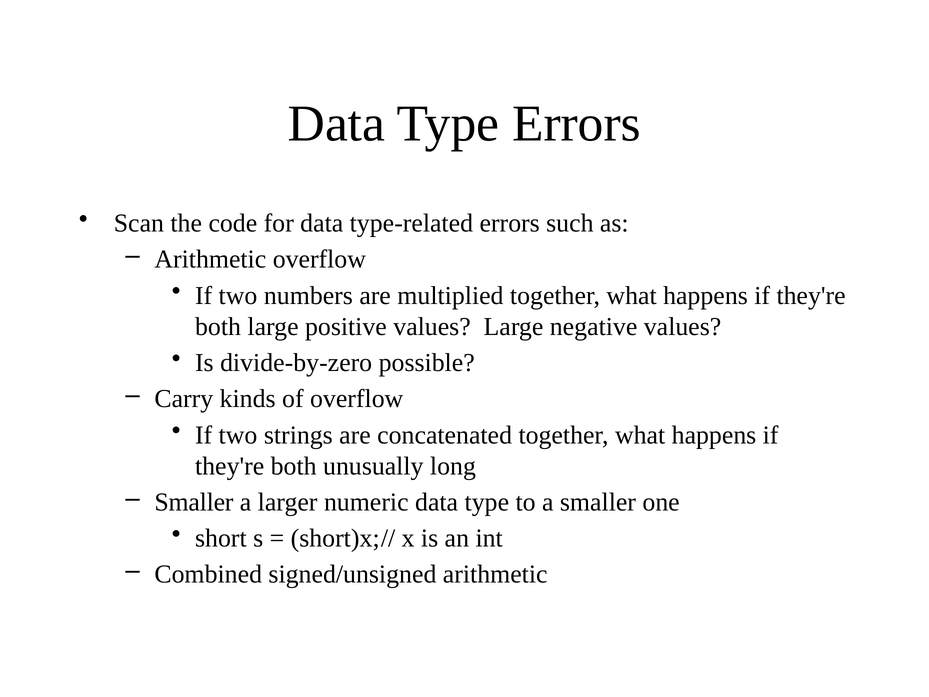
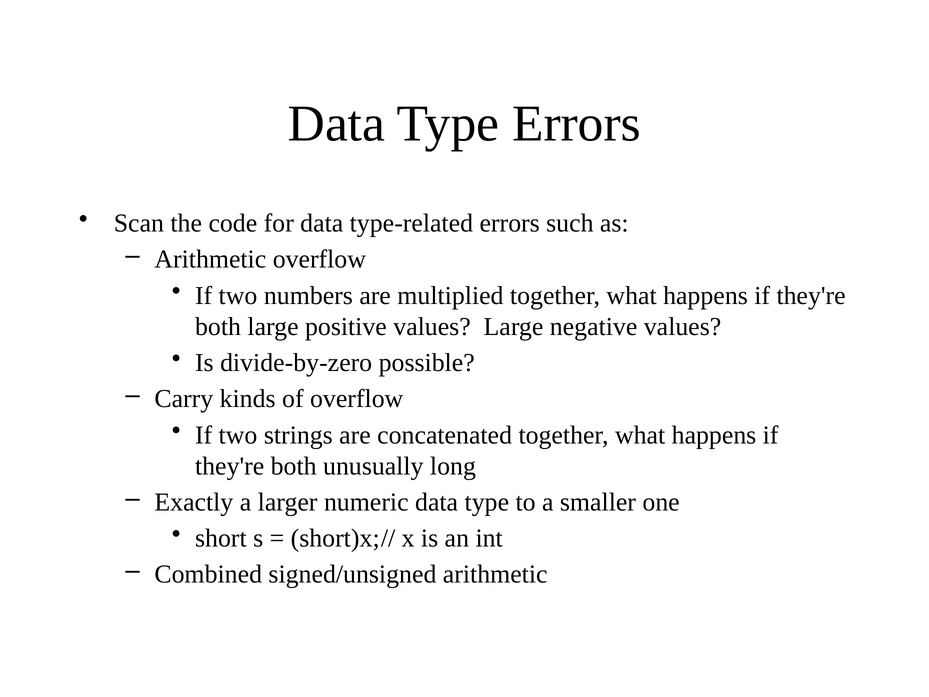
Smaller: Smaller -> Exactly (194, 502)
